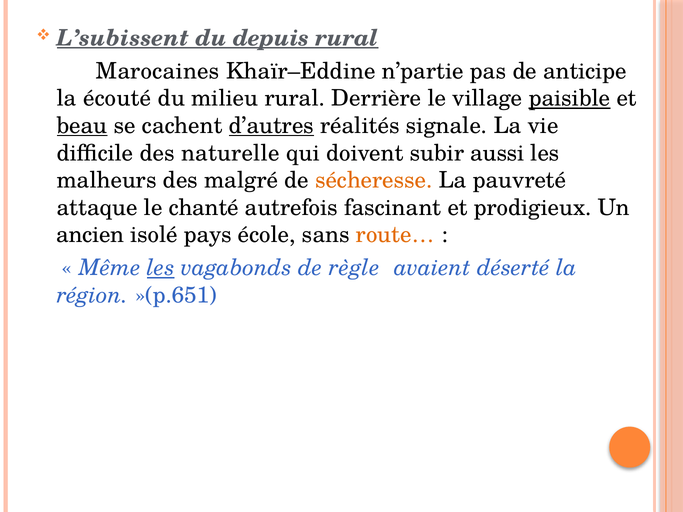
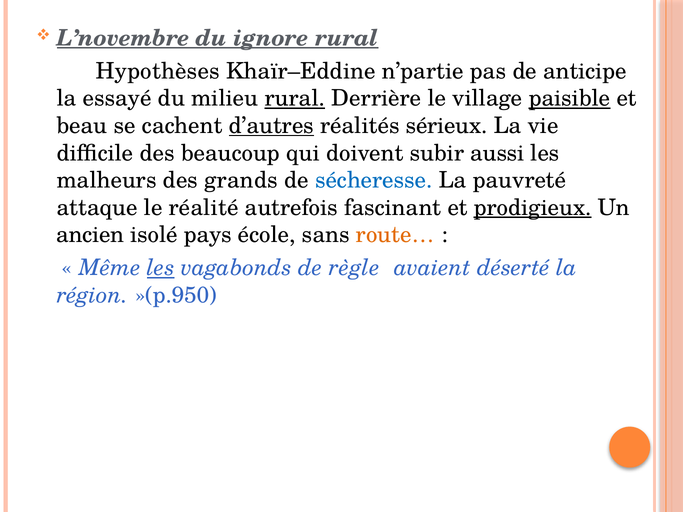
L’subissent: L’subissent -> L’novembre (123, 38)
depuis: depuis -> ignore (271, 38)
Marocaines: Marocaines -> Hypothèses (158, 71)
écouté: écouté -> essayé (117, 98)
rural underline: none -> present (295, 98)
beau underline: present -> none (82, 126)
signale: signale -> sérieux (447, 126)
naturelle: naturelle -> beaucoup (231, 153)
malgré: malgré -> grands (241, 180)
sécheresse colour: orange -> blue (374, 180)
chanté: chanté -> réalité (204, 208)
prodigieux underline: none -> present (533, 208)
»(p.651: »(p.651 -> »(p.950 (176, 295)
